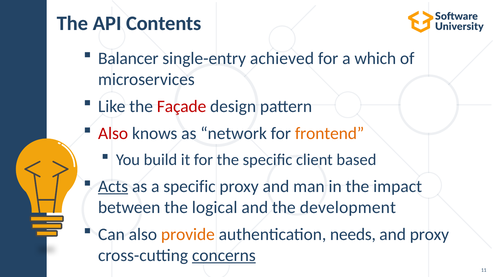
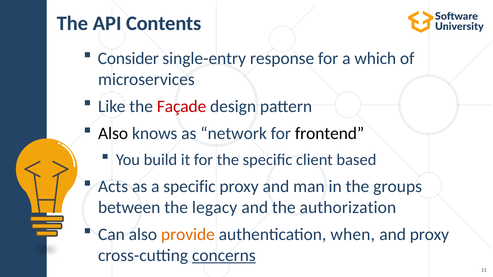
Balancer: Balancer -> Consider (128, 58)
achieved: achieved -> response (282, 58)
Also colour: red -> black (113, 134)
frontend colour: orange -> black (330, 134)
Acts underline: present -> none (113, 187)
impact: impact -> groups (398, 187)
logical: logical -> legacy (215, 208)
development: development -> authorization (348, 208)
needs: needs -> when (353, 235)
